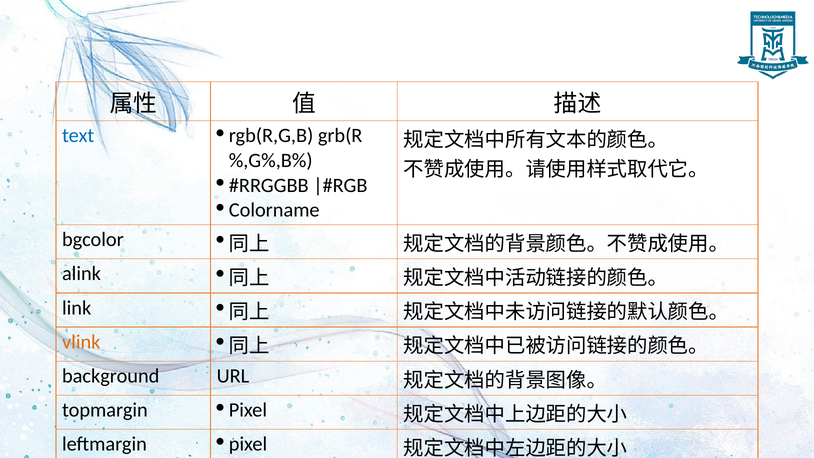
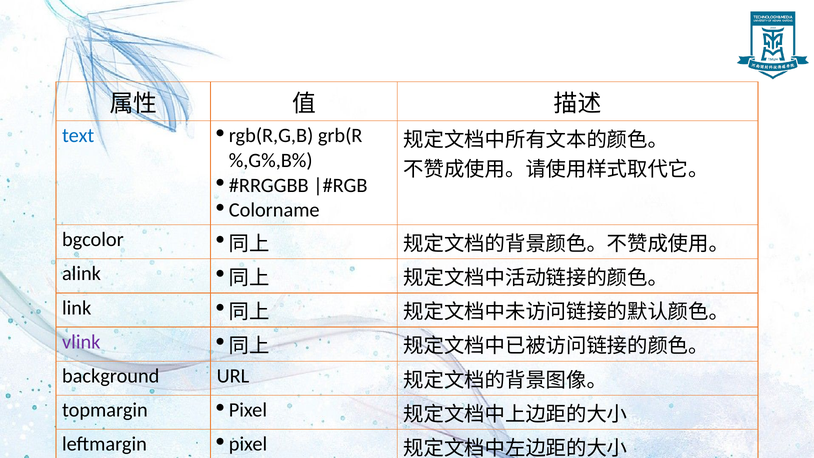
vlink colour: orange -> purple (81, 342)
